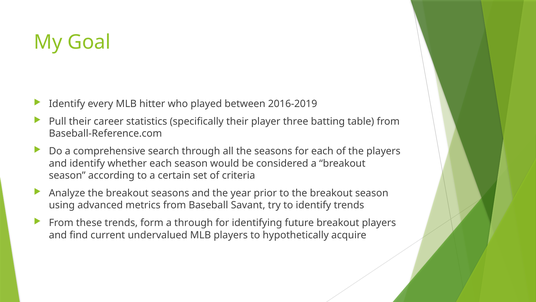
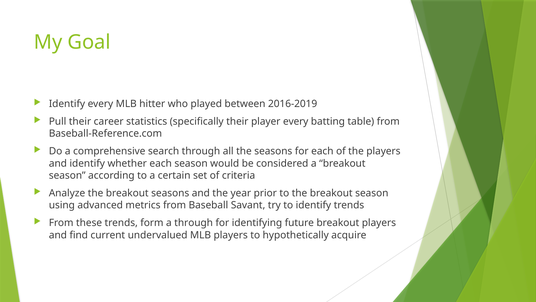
player three: three -> every (296, 121)
